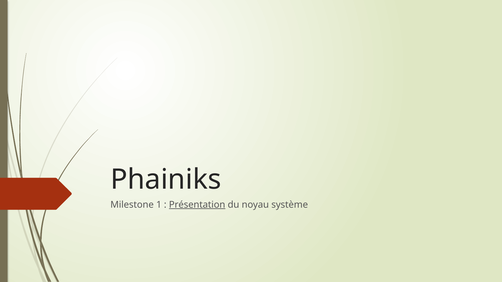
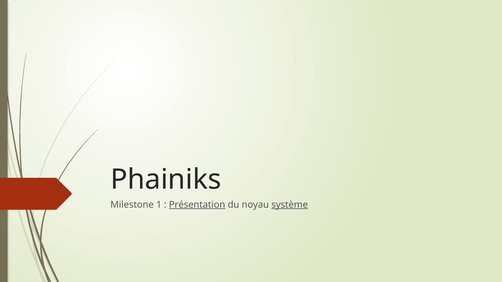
système underline: none -> present (290, 205)
